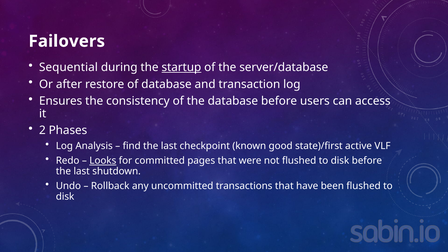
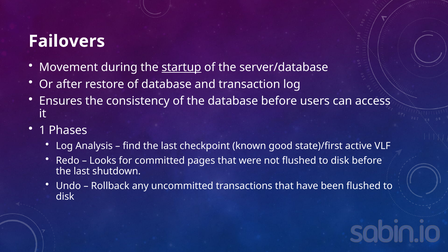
Sequential: Sequential -> Movement (69, 67)
2: 2 -> 1 (42, 130)
Looks underline: present -> none (103, 161)
